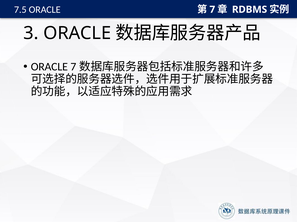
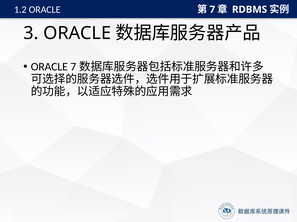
7.5: 7.5 -> 1.2 (20, 10)
